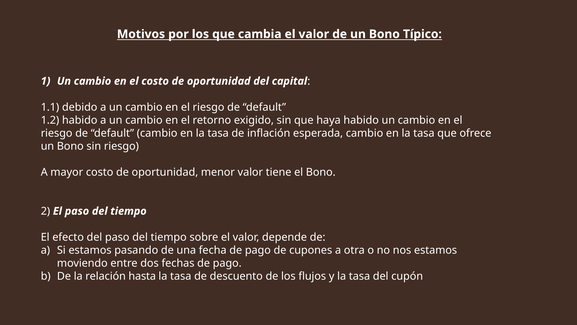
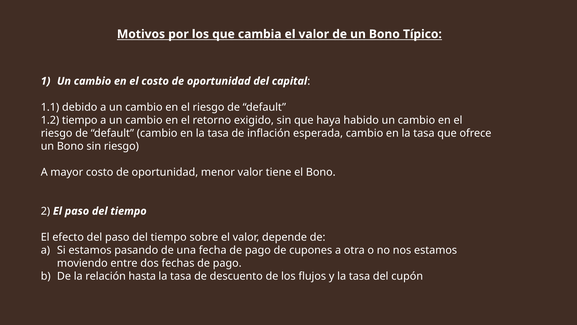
1.2 habido: habido -> tiempo (80, 120)
